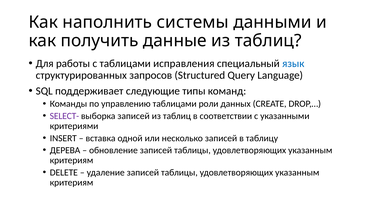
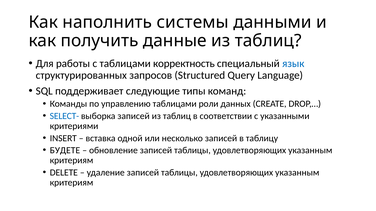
исправления: исправления -> корректность (184, 64)
SELECT- colour: purple -> blue (64, 116)
ДЕРЕВА: ДЕРЕВА -> БУДЕТЕ (65, 151)
